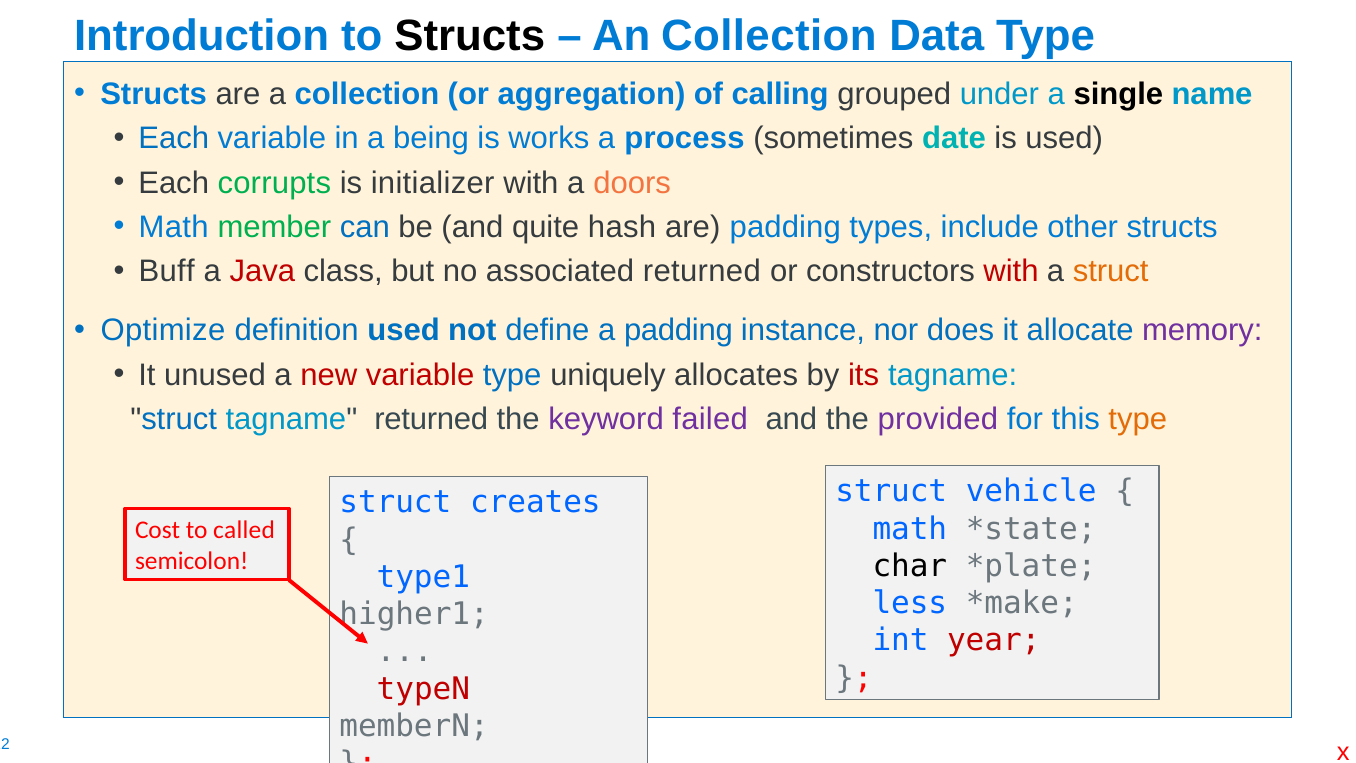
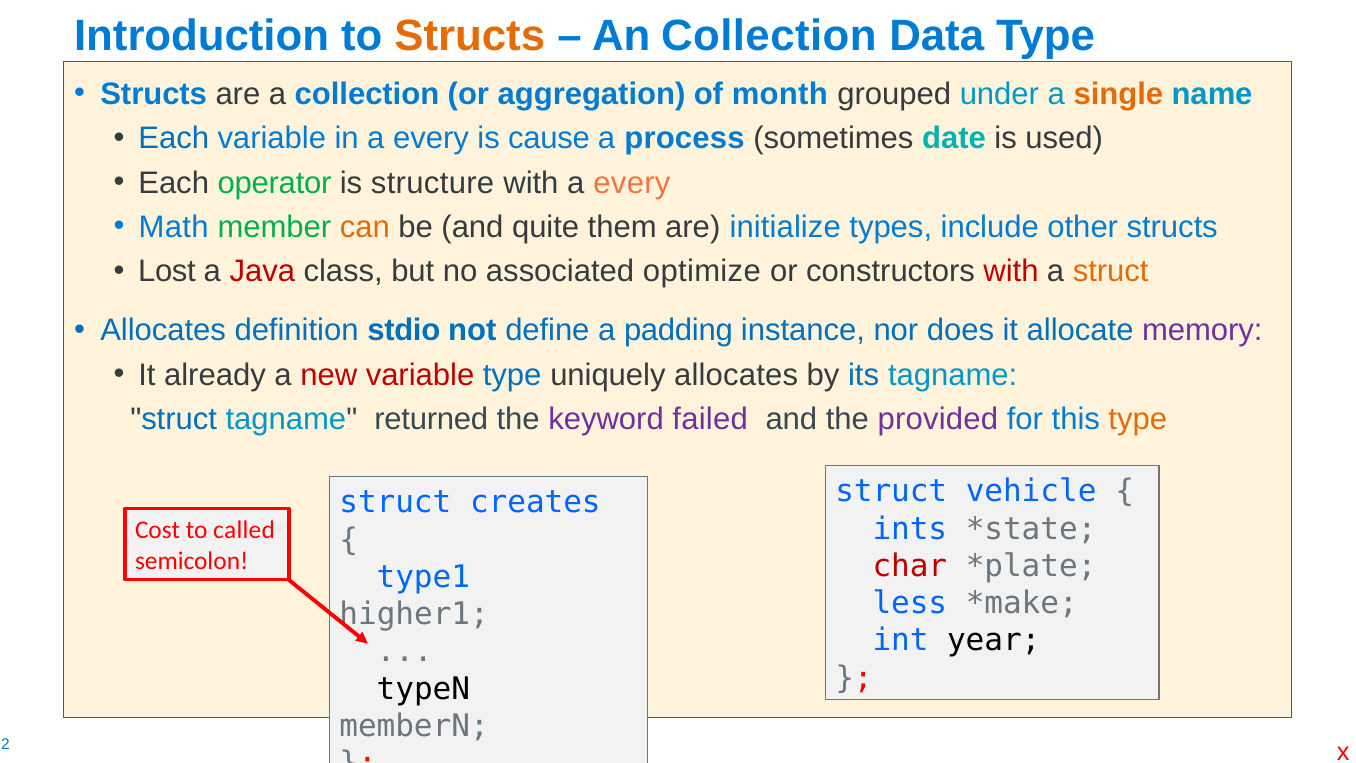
Structs colour: black -> orange (470, 36)
calling: calling -> month (780, 94)
single colour: black -> orange (1118, 94)
in a being: being -> every (431, 139)
works: works -> cause (549, 139)
corrupts: corrupts -> operator (275, 183)
initializer: initializer -> structure (433, 183)
with a doors: doors -> every (632, 183)
can colour: blue -> orange (365, 227)
hash: hash -> them (622, 227)
are padding: padding -> initialize (785, 227)
Buff: Buff -> Lost (167, 272)
associated returned: returned -> optimize (702, 272)
Optimize: Optimize -> Allocates (163, 330)
definition used: used -> stdio (404, 330)
unused: unused -> already (215, 375)
its colour: red -> blue (864, 375)
math: math -> ints (910, 529)
char colour: black -> red (910, 566)
year colour: red -> black (994, 640)
typeN colour: red -> black (423, 689)
